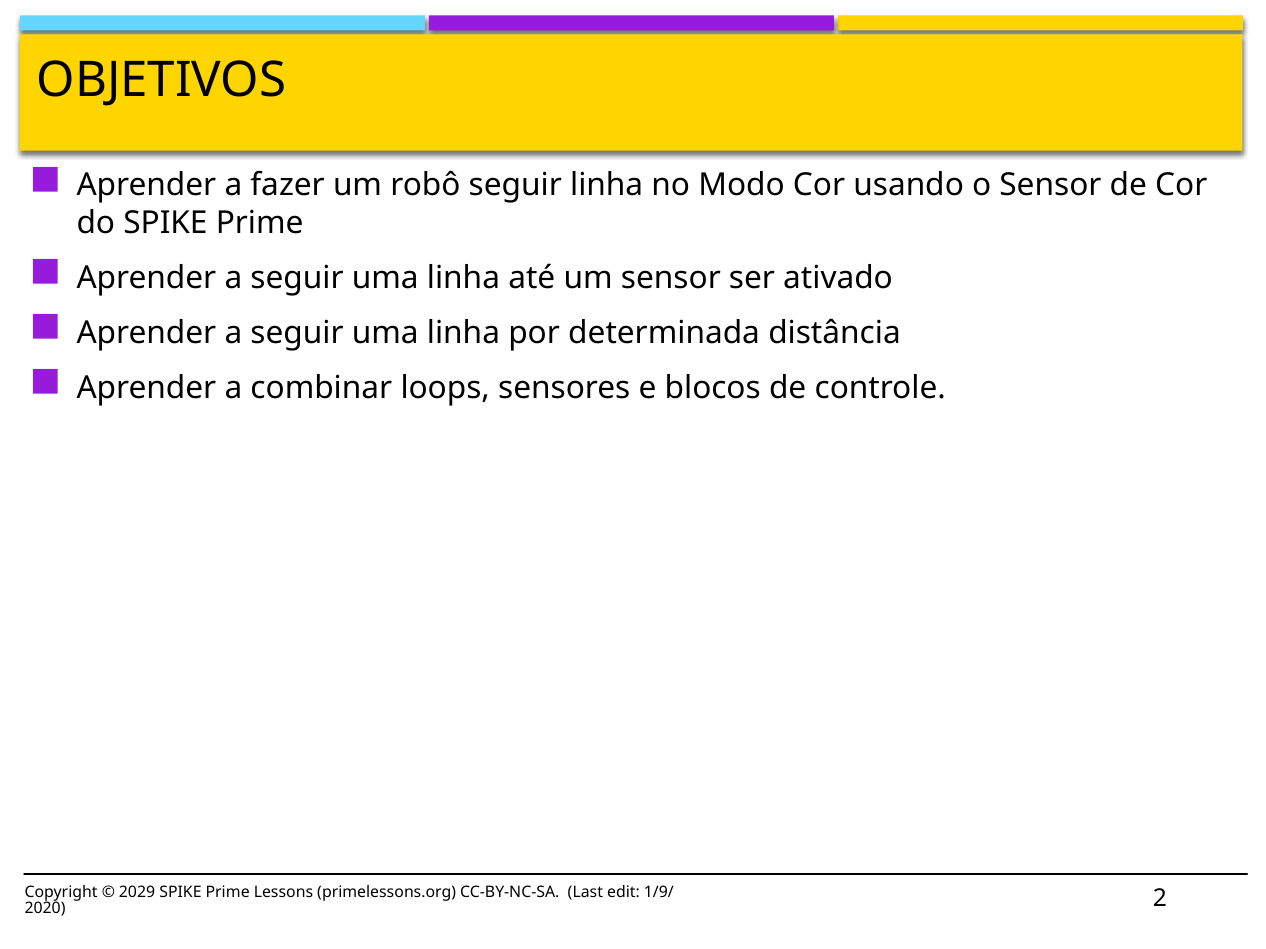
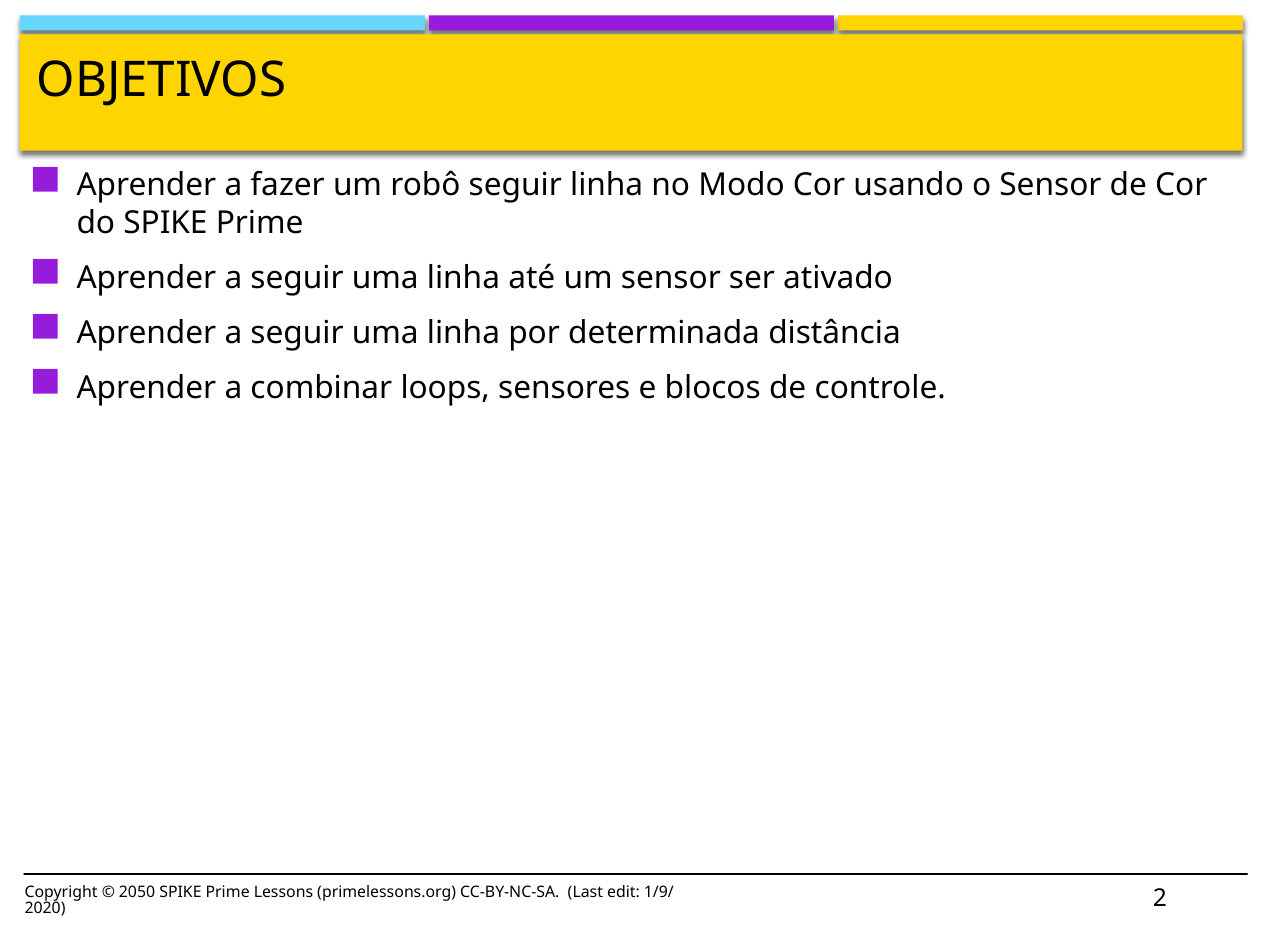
2029: 2029 -> 2050 (137, 893)
